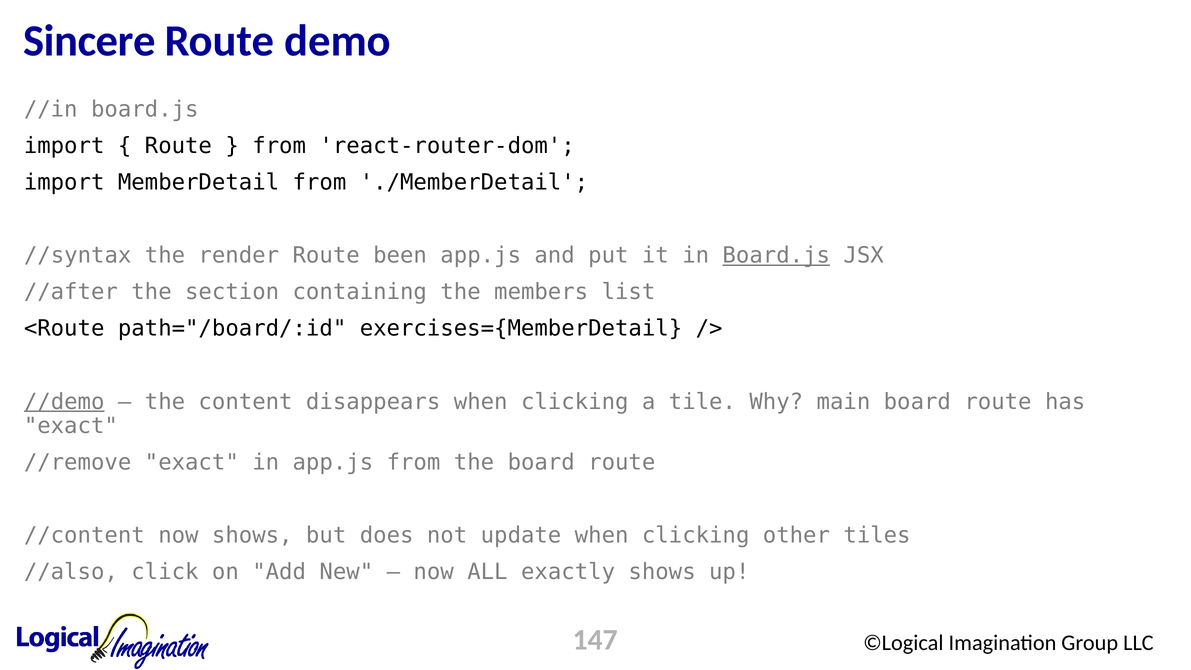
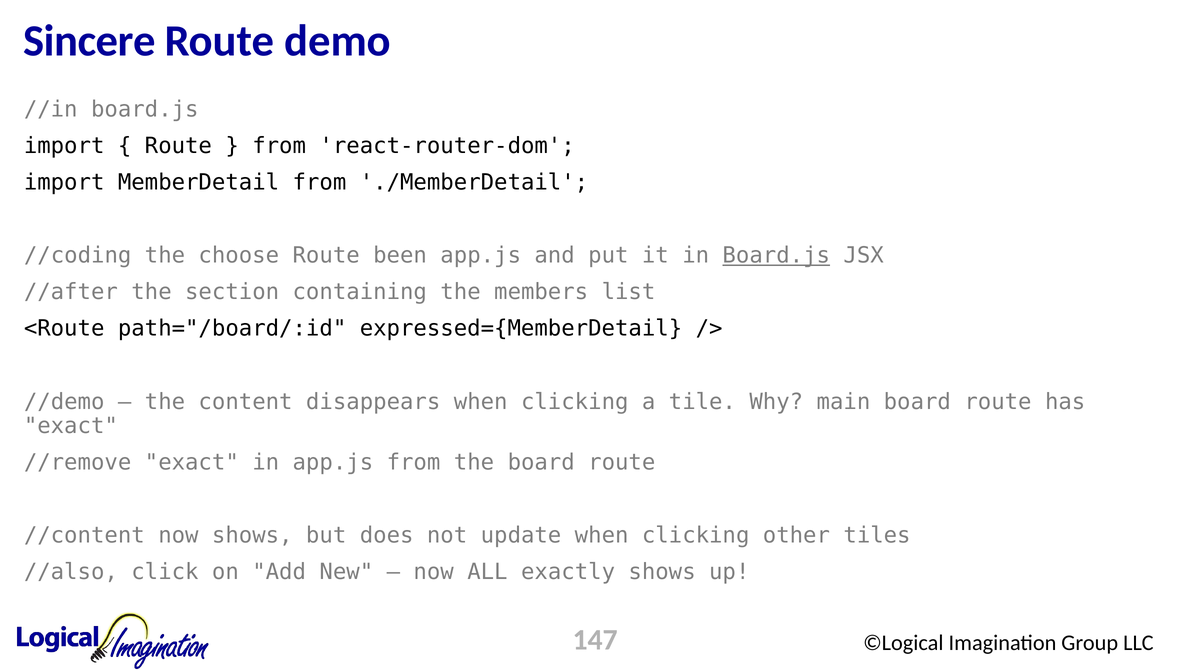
//syntax: //syntax -> //coding (78, 256)
render: render -> choose (239, 256)
exercises={MemberDetail: exercises={MemberDetail -> expressed={MemberDetail (521, 329)
//demo underline: present -> none (64, 402)
